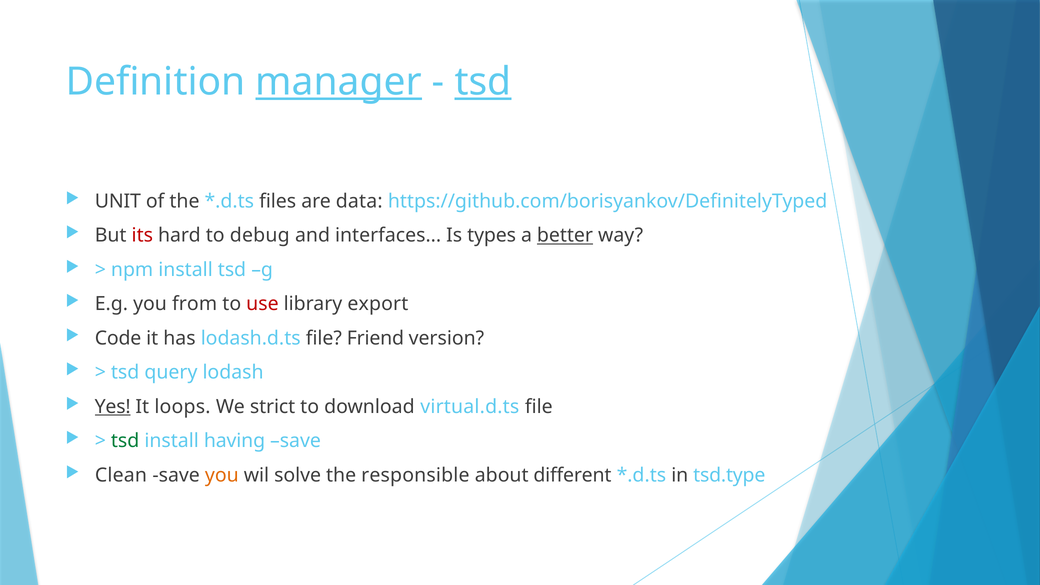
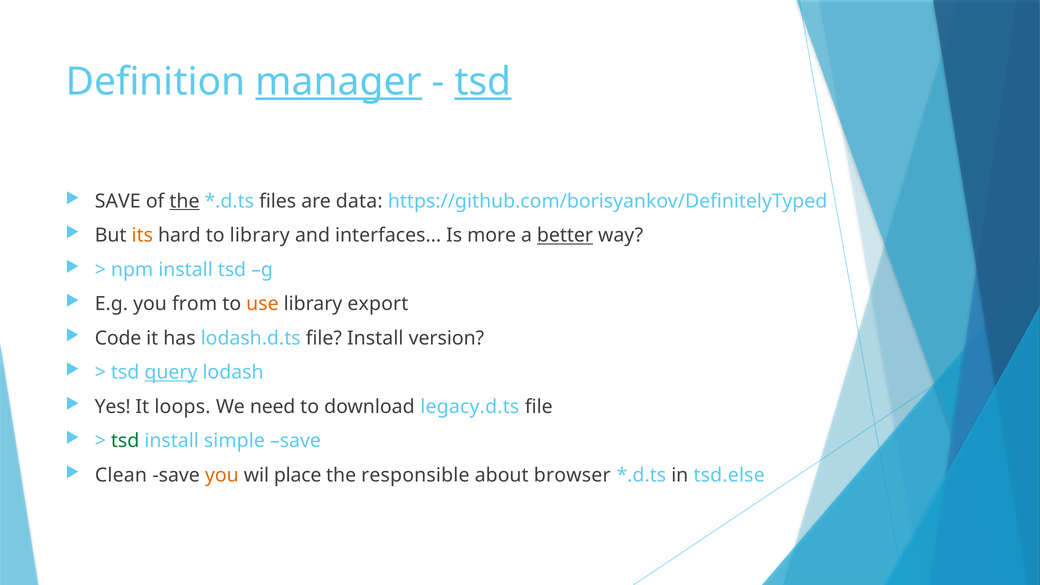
UNIT: UNIT -> SAVE (118, 201)
the underline: none -> present (184, 201)
its colour: red -> orange (142, 236)
to debug: debug -> library (260, 236)
types: types -> more (492, 236)
use colour: red -> orange (262, 304)
file Friend: Friend -> Install (375, 338)
query underline: none -> present (171, 372)
Yes underline: present -> none (113, 407)
strict: strict -> need (273, 407)
virtual.d.ts: virtual.d.ts -> legacy.d.ts (470, 407)
having: having -> simple (234, 441)
solve: solve -> place (298, 475)
different: different -> browser (572, 475)
tsd.type: tsd.type -> tsd.else (729, 475)
